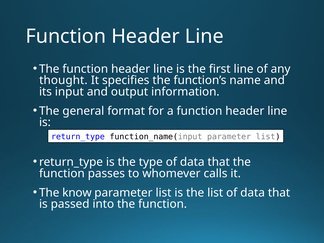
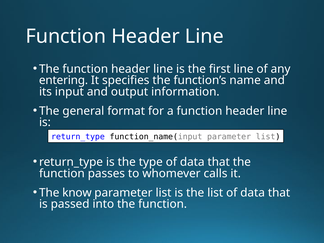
thought: thought -> entering (64, 80)
